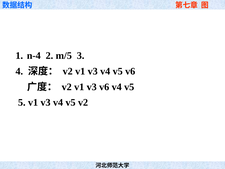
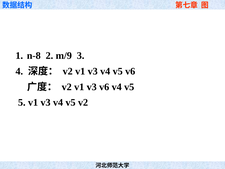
n-4: n-4 -> n-8 (34, 56)
m/5: m/5 -> m/9 (64, 56)
